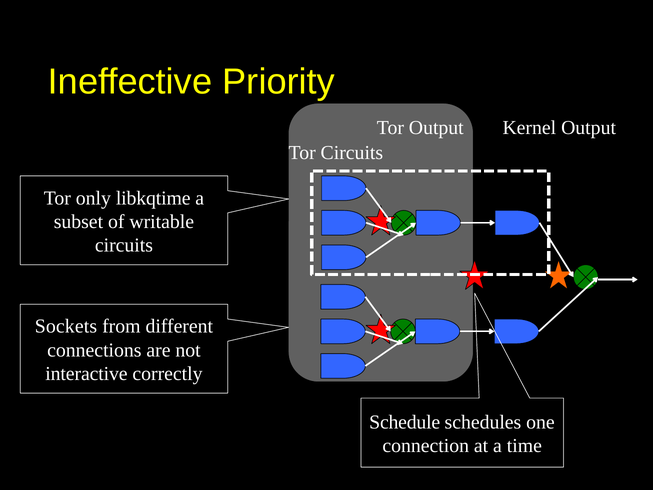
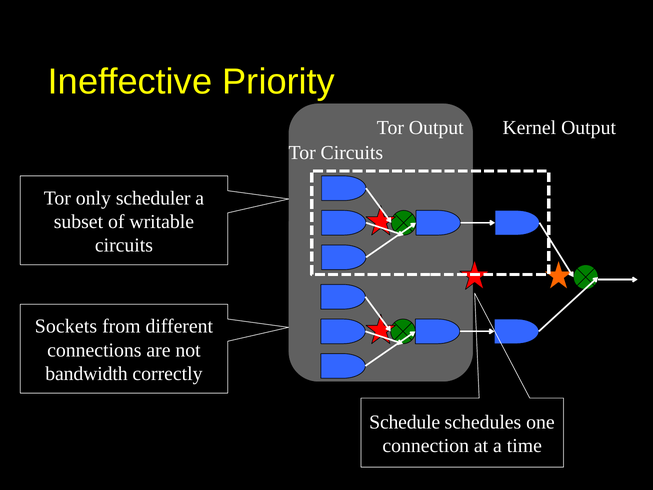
libkqtime: libkqtime -> scheduler (153, 198)
interactive: interactive -> bandwidth (86, 374)
